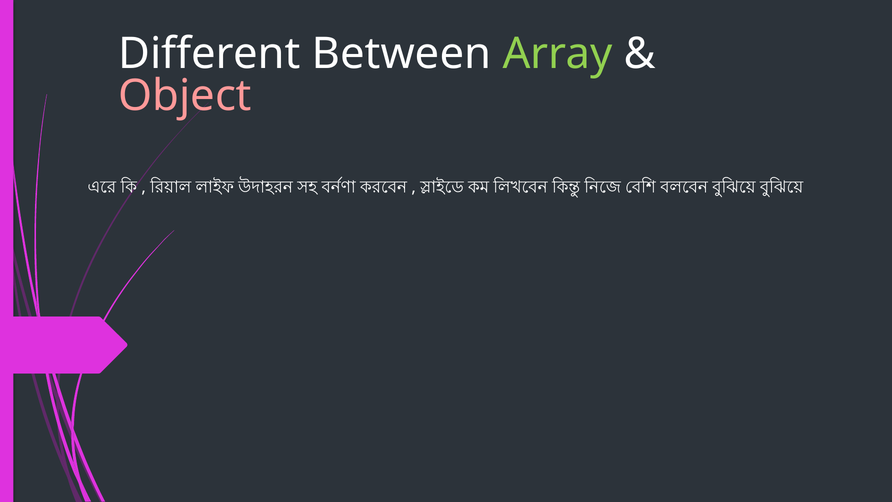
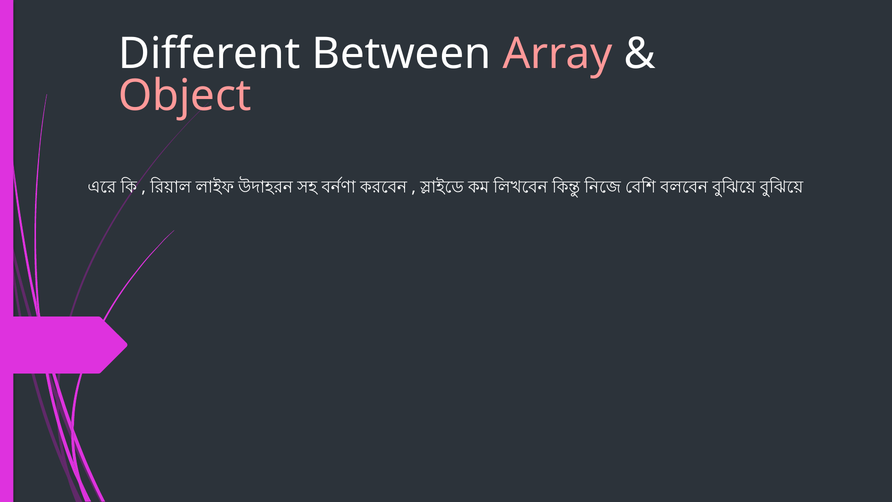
Array colour: light green -> pink (558, 54)
